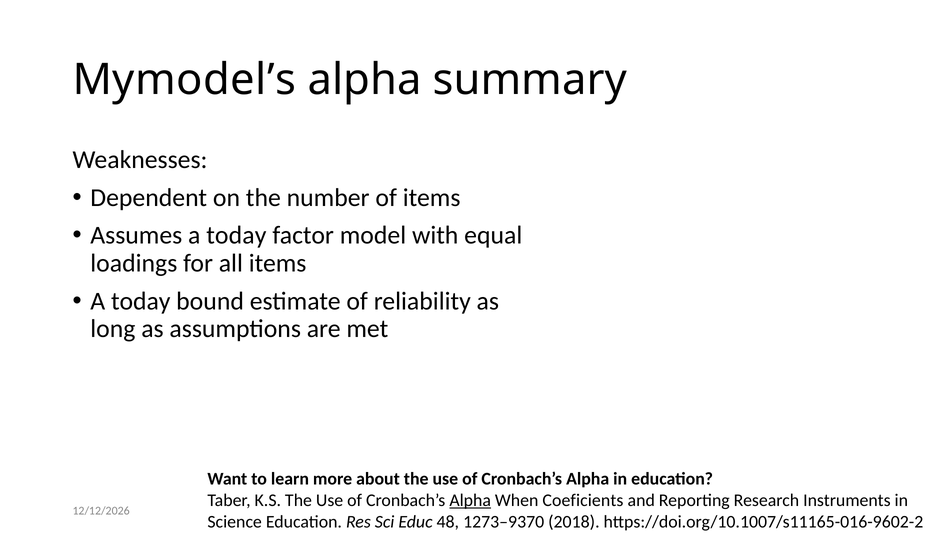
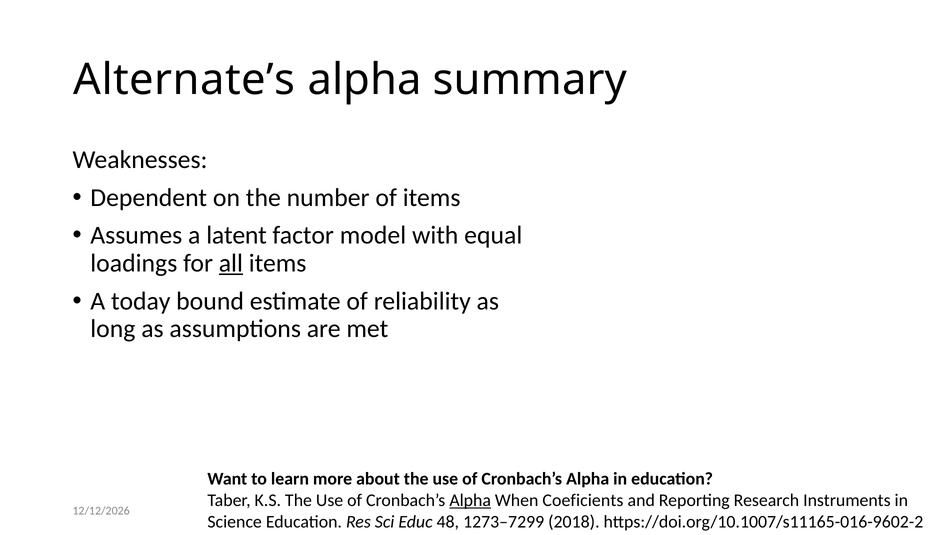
Mymodel’s: Mymodel’s -> Alternate’s (184, 80)
Assumes a today: today -> latent (237, 235)
all underline: none -> present (231, 263)
1273–9370: 1273–9370 -> 1273–7299 (504, 522)
